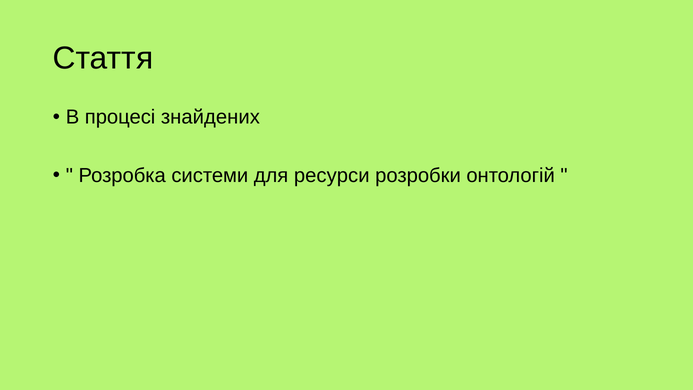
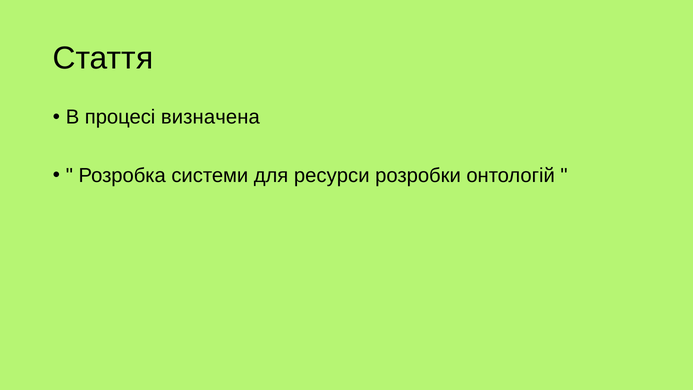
знайдених: знайдених -> визначена (210, 117)
